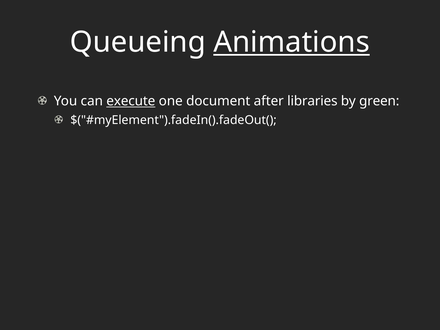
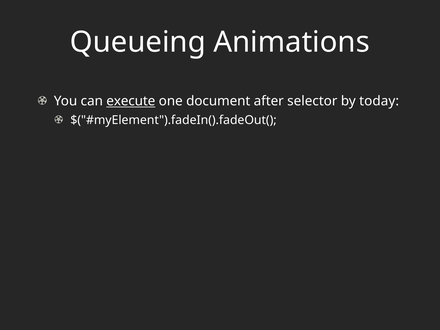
Animations underline: present -> none (292, 42)
libraries: libraries -> selector (312, 101)
green: green -> today (379, 101)
